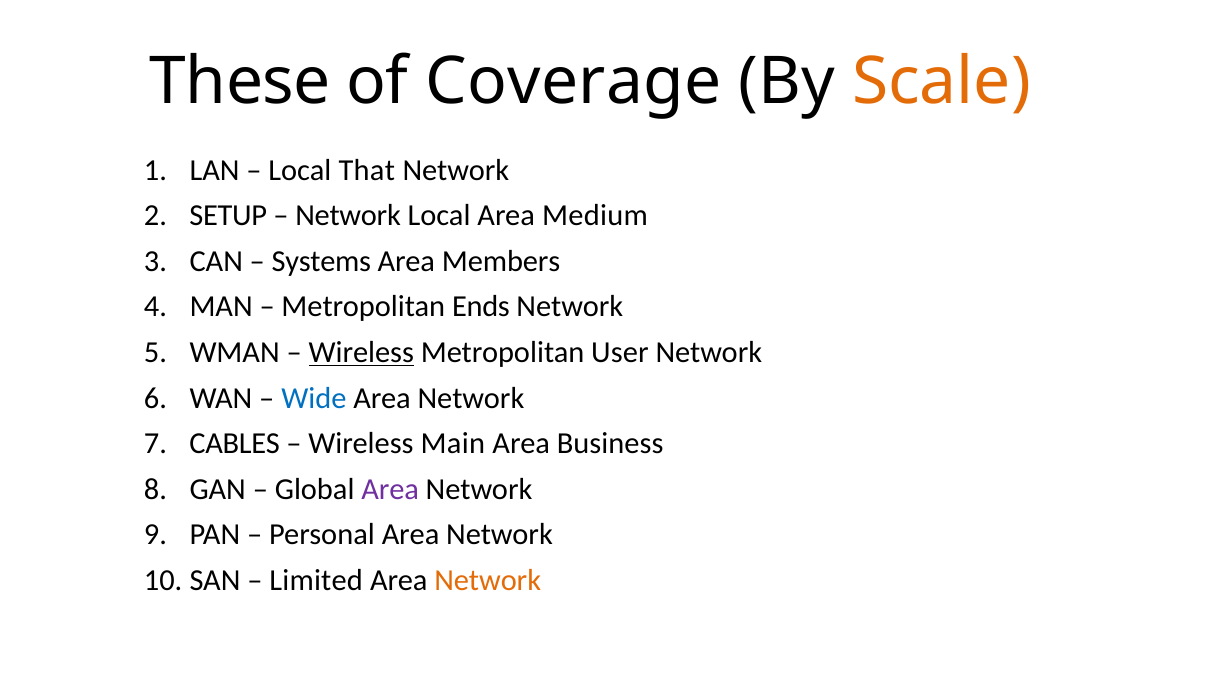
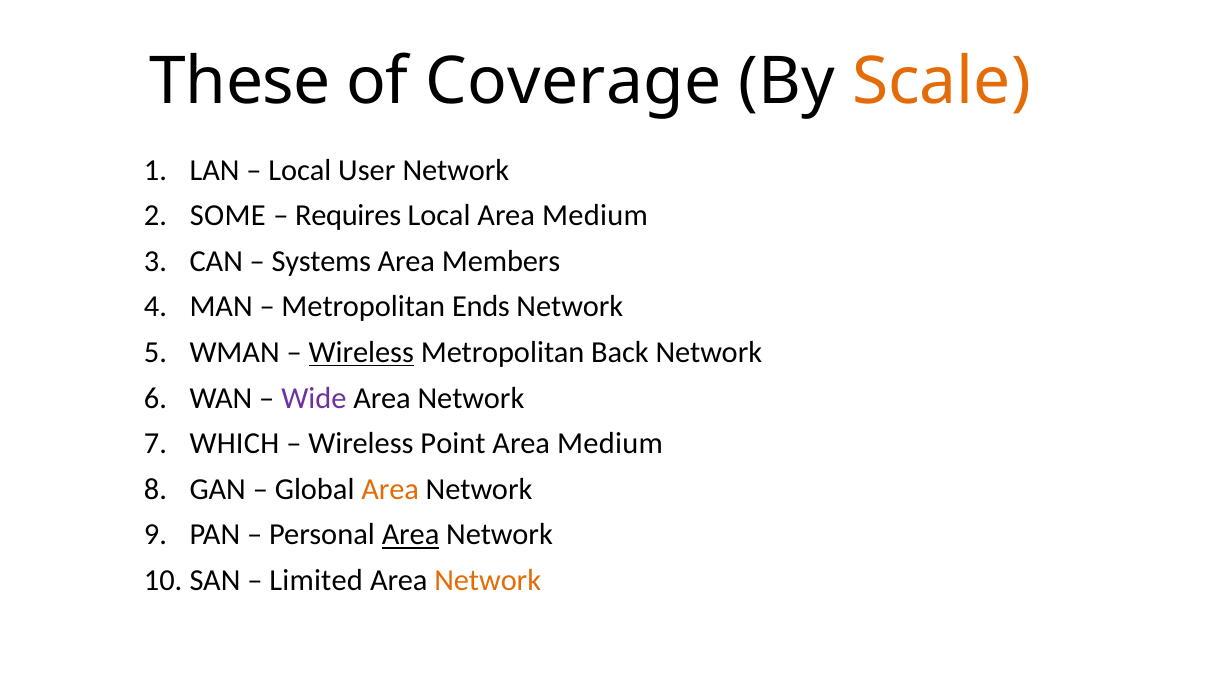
That: That -> User (367, 170)
SETUP: SETUP -> SOME (228, 216)
Network: Network -> Requires (348, 216)
User: User -> Back (620, 352)
Wide colour: blue -> purple (314, 398)
CABLES: CABLES -> WHICH (234, 443)
Main: Main -> Point (453, 443)
Business: Business -> Medium (610, 443)
Area colour: purple -> orange (390, 489)
Area underline: none -> present (411, 534)
